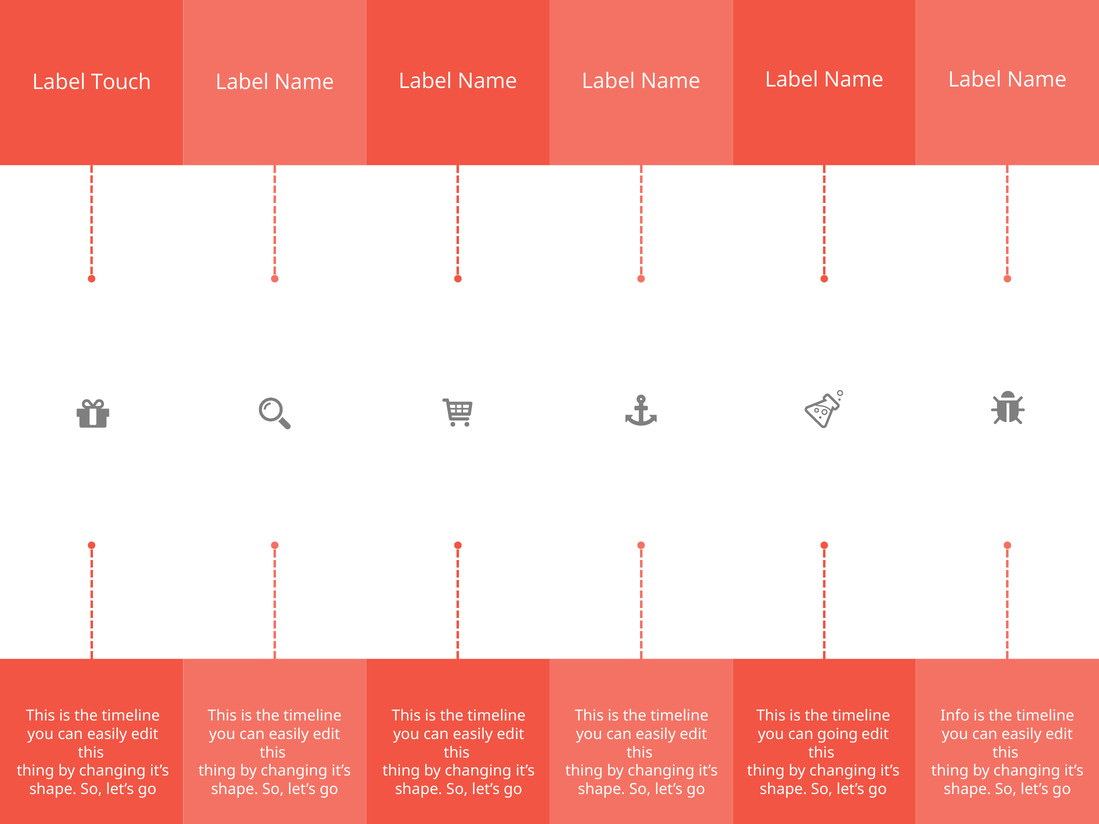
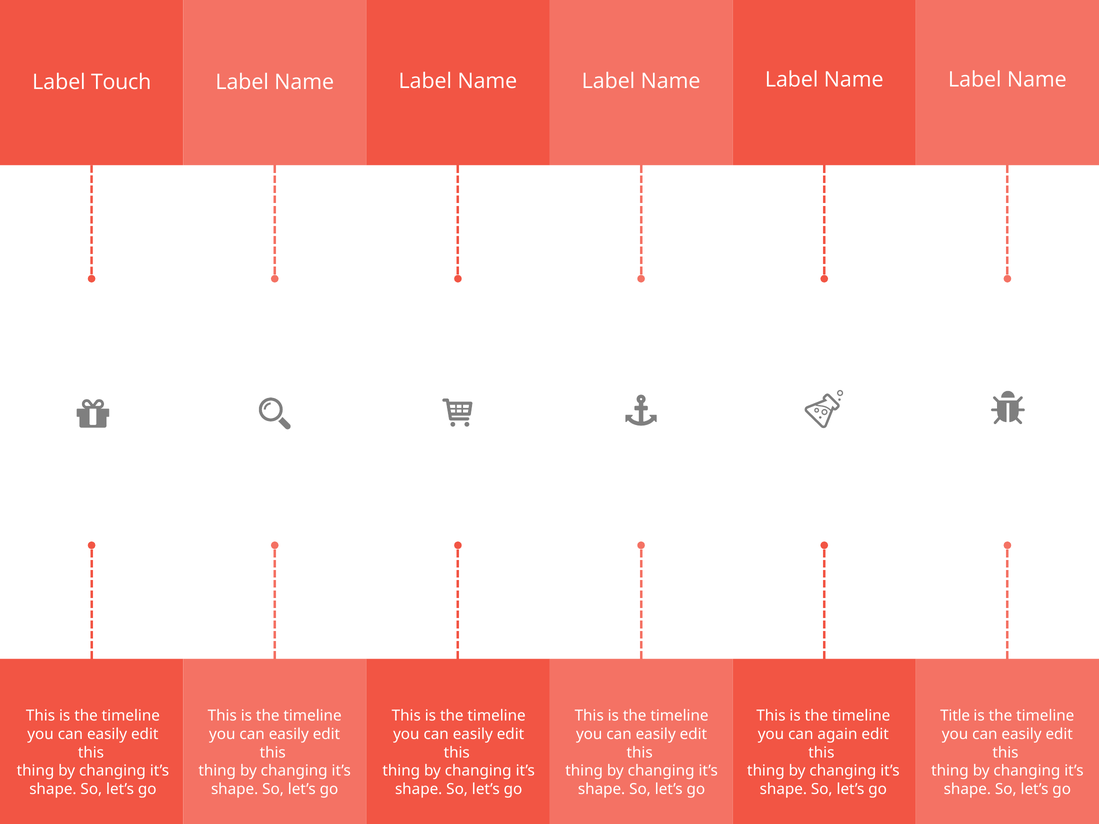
Info: Info -> Title (955, 716)
going: going -> again (837, 734)
